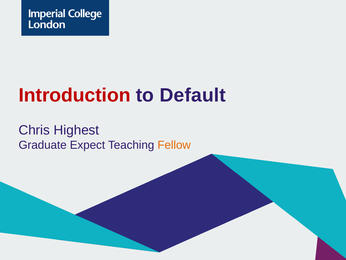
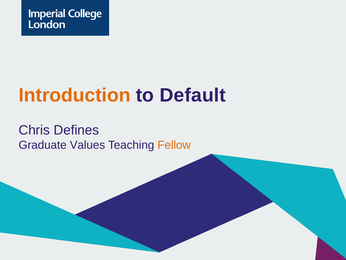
Introduction colour: red -> orange (75, 95)
Highest: Highest -> Defines (76, 130)
Expect: Expect -> Values (87, 145)
